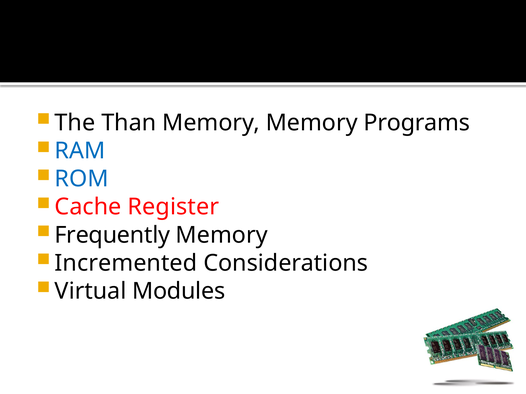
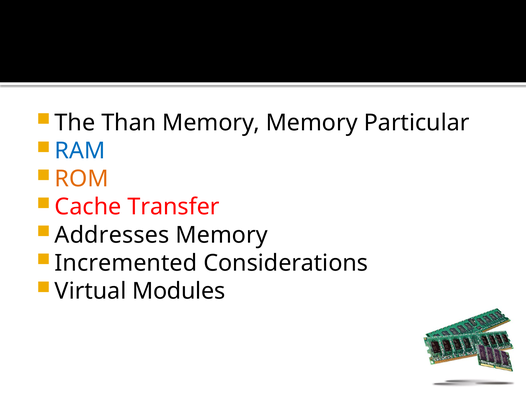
Programs: Programs -> Particular (417, 123)
ROM colour: blue -> orange (82, 179)
Register: Register -> Transfer (173, 207)
Frequently: Frequently -> Addresses (112, 235)
